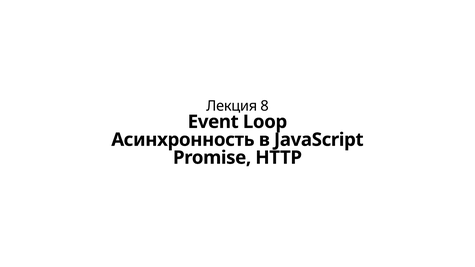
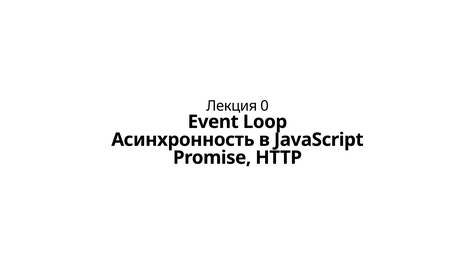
8: 8 -> 0 (265, 106)
